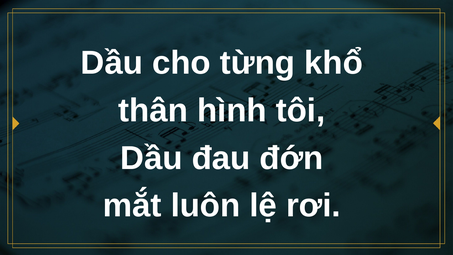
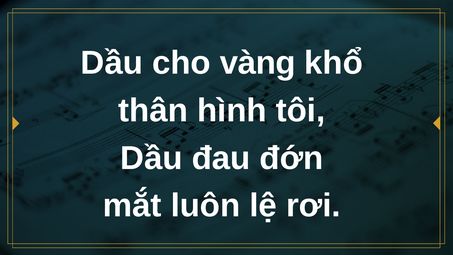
từng: từng -> vàng (258, 63)
